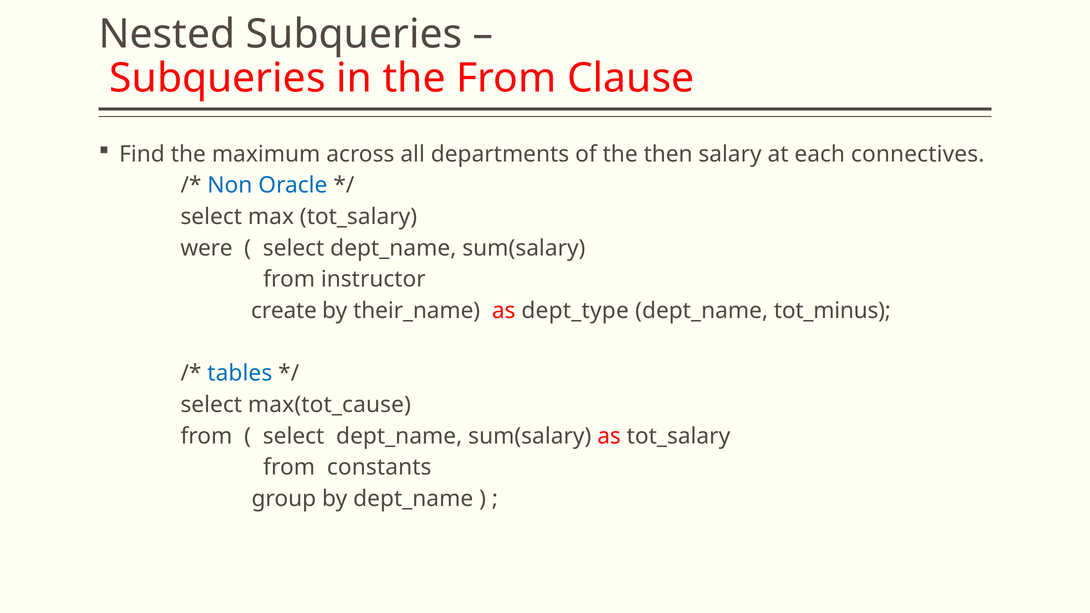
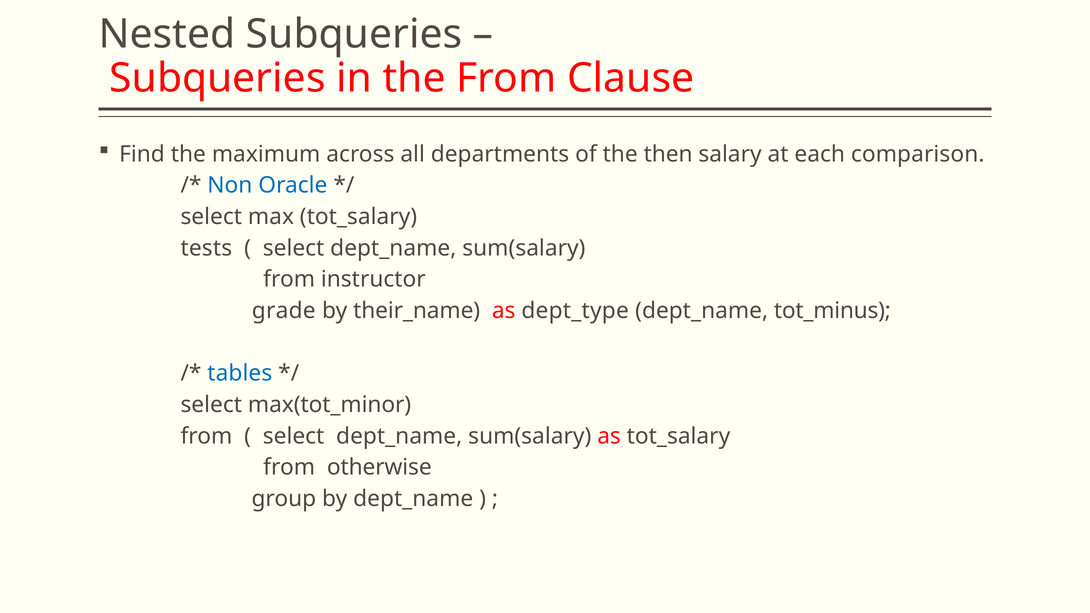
connectives: connectives -> comparison (918, 154)
were: were -> tests (206, 248)
create: create -> grade (284, 311)
max(tot_cause: max(tot_cause -> max(tot_minor (330, 405)
constants: constants -> otherwise (379, 468)
